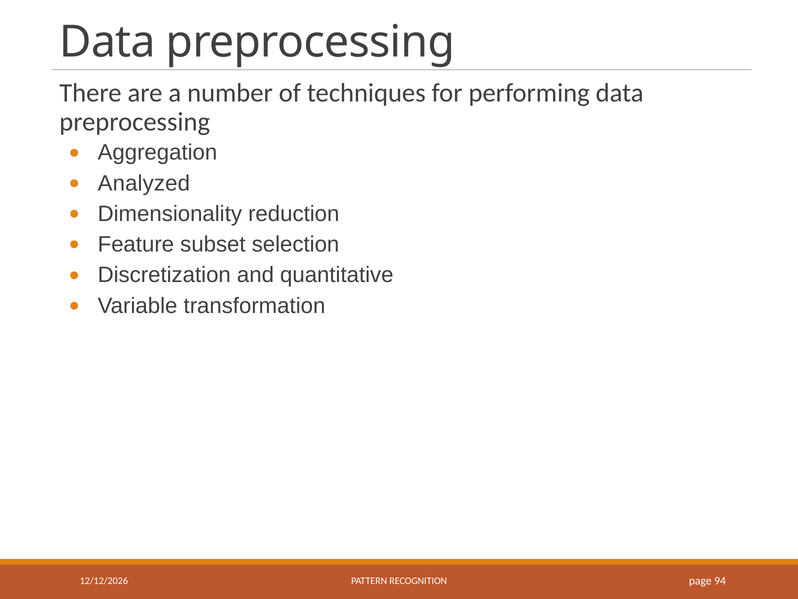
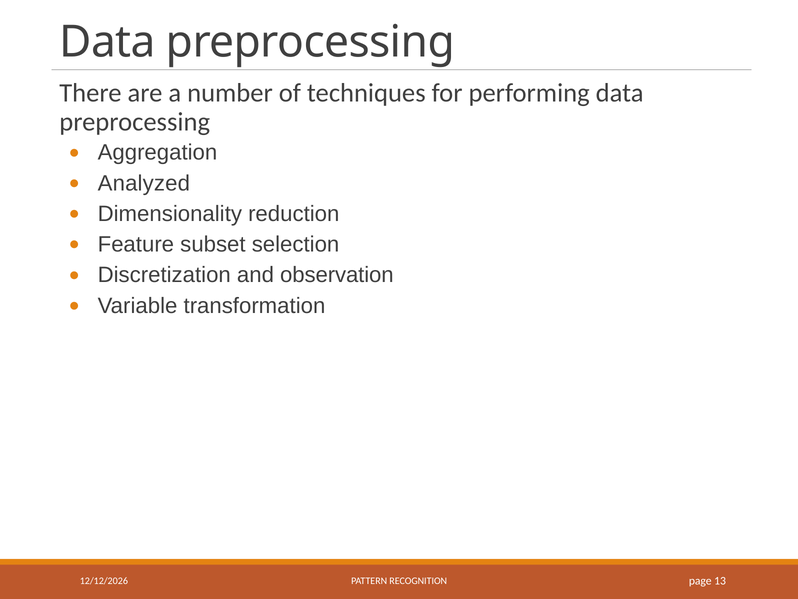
quantitative: quantitative -> observation (337, 275)
94: 94 -> 13 (720, 580)
